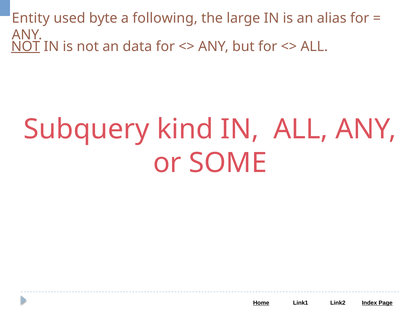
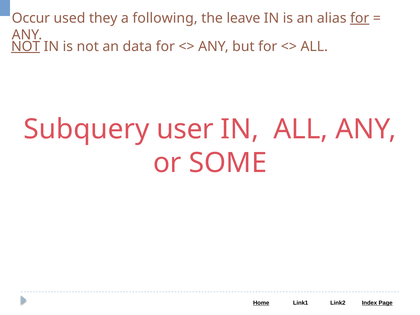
Entity: Entity -> Occur (31, 18)
byte: byte -> they (103, 18)
large: large -> leave (243, 18)
for underline: none -> present (360, 18)
kind: kind -> user (185, 129)
